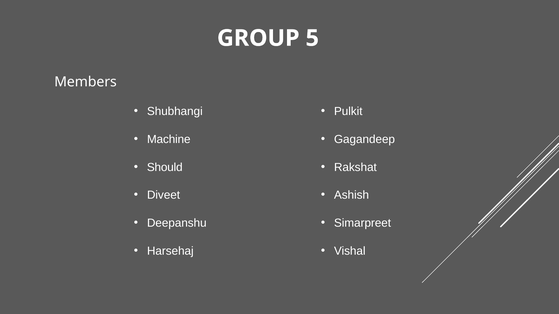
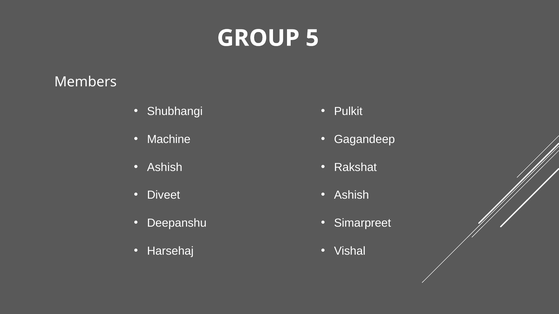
Should: Should -> Ashish (165, 167)
